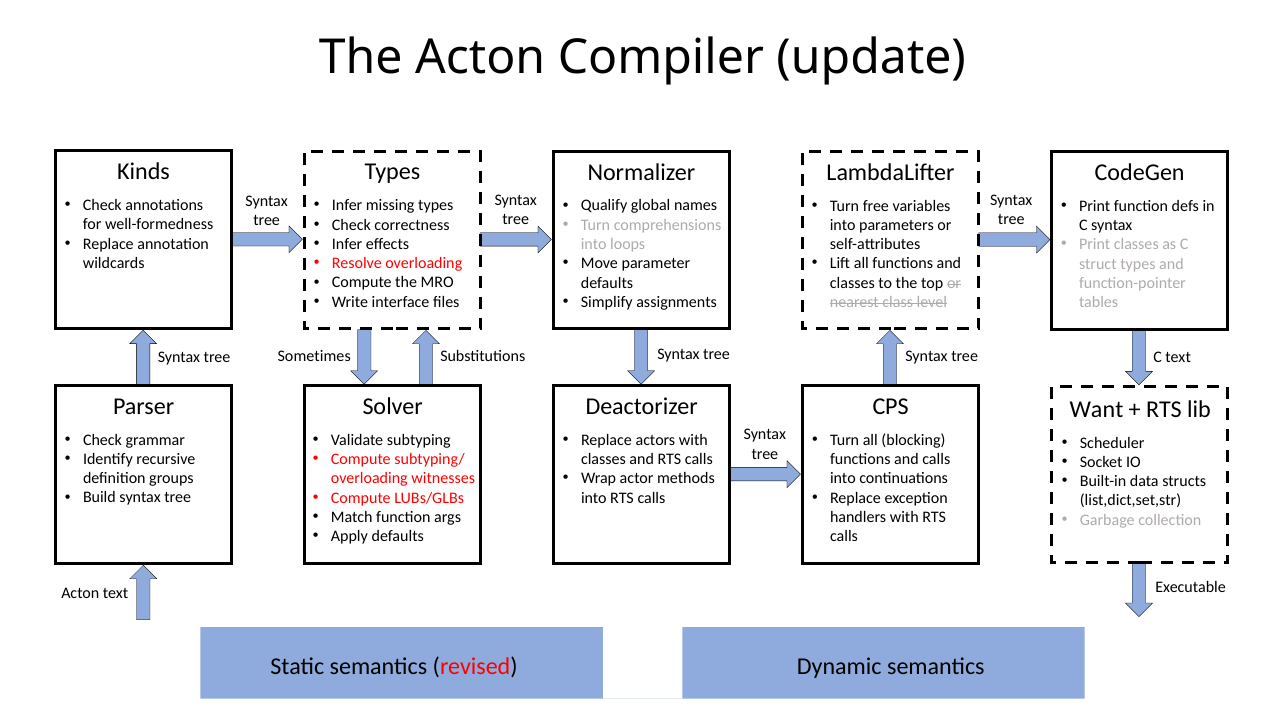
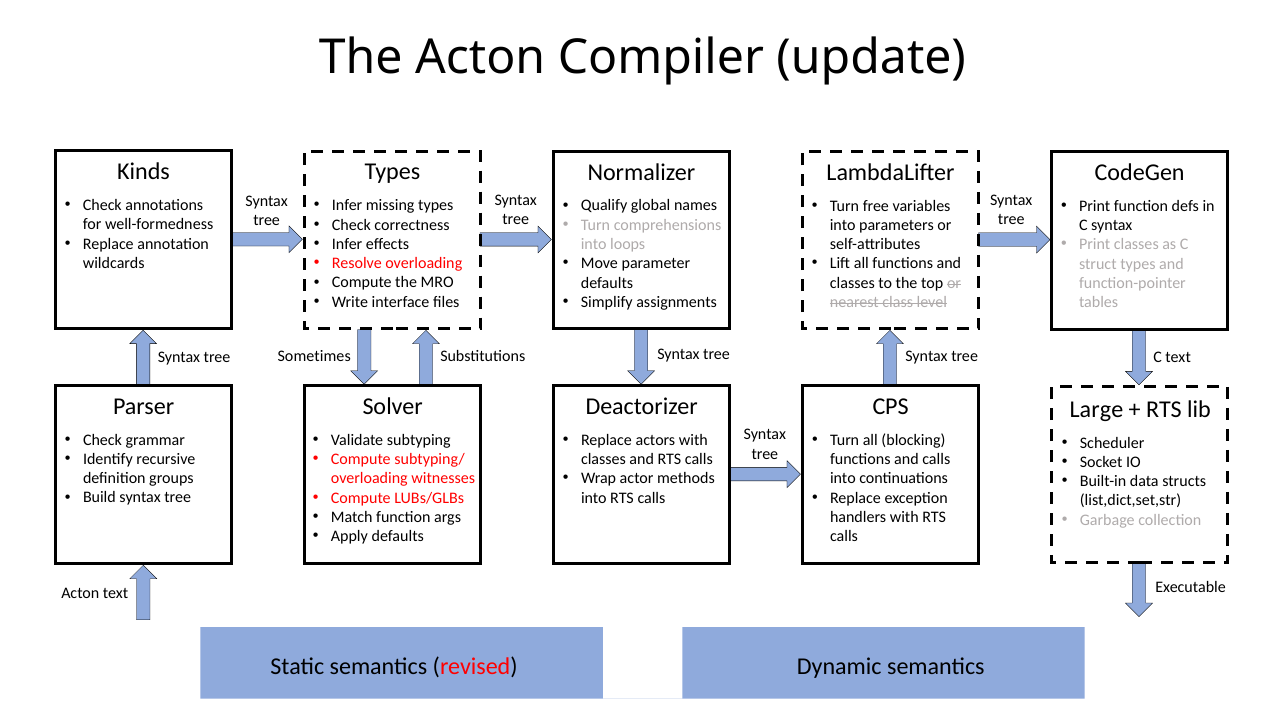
Want: Want -> Large (1096, 409)
